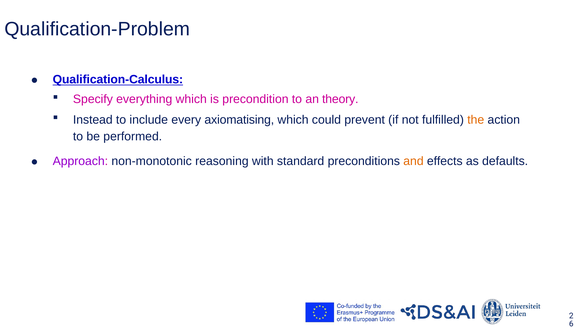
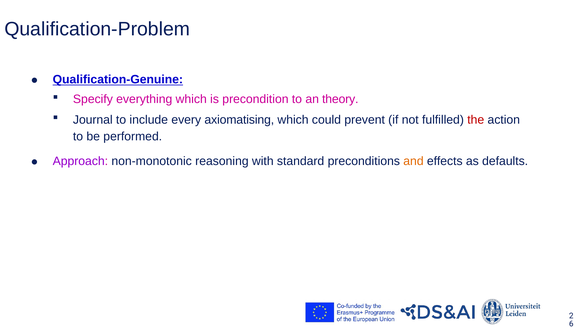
Qualification-Calculus: Qualification-Calculus -> Qualification-Genuine (118, 79)
Instead: Instead -> Journal (93, 120)
the colour: orange -> red (476, 120)
